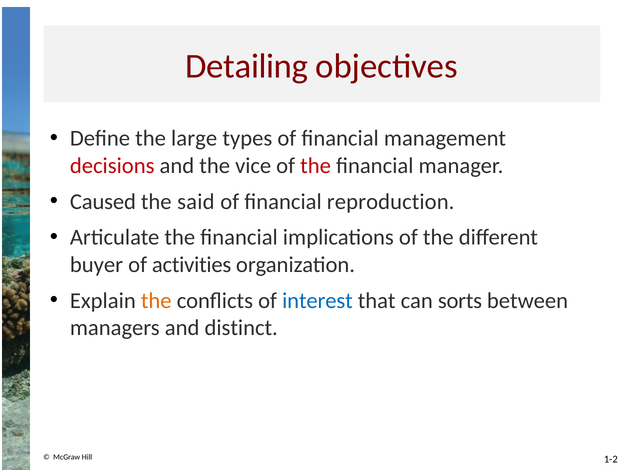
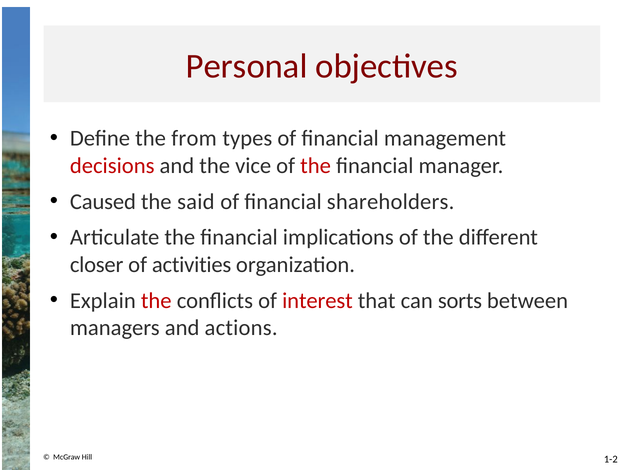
Detailing: Detailing -> Personal (247, 66)
large: large -> from (194, 139)
reproduction: reproduction -> shareholders (391, 202)
buyer: buyer -> closer (97, 265)
the colour: orange -> red (156, 301)
interest colour: blue -> red (317, 301)
distinct: distinct -> actions (241, 328)
